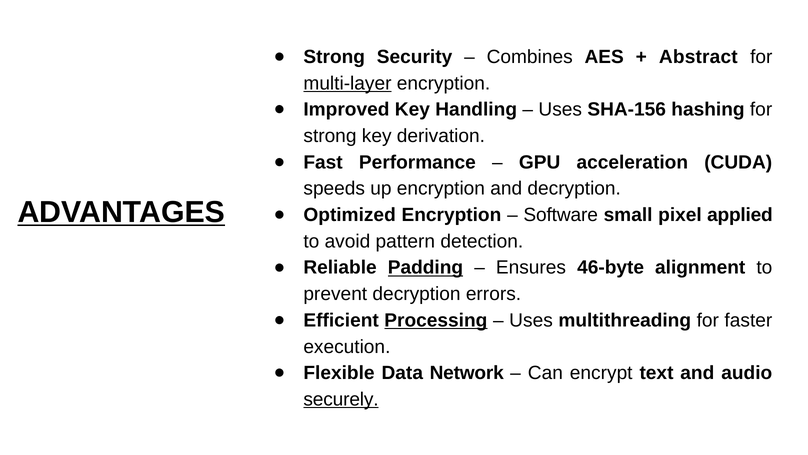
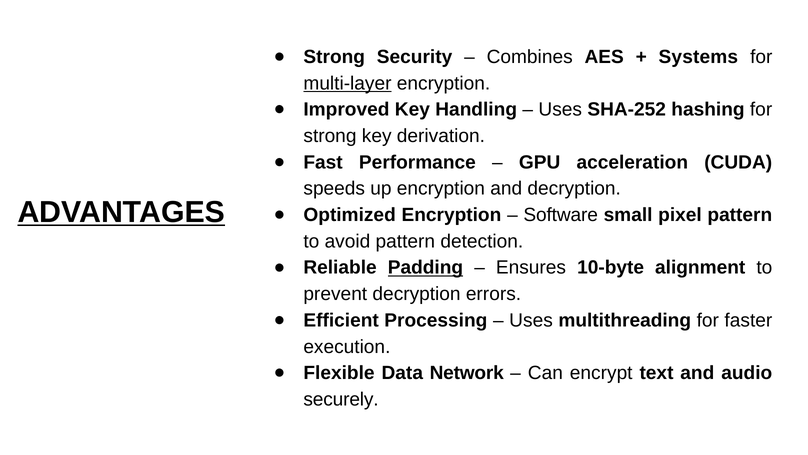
Abstract: Abstract -> Systems (698, 57)
SHA-156: SHA-156 -> SHA-252 (627, 110)
pixel applied: applied -> pattern (740, 215)
46-byte: 46-byte -> 10-byte (611, 267)
Processing underline: present -> none (436, 320)
securely underline: present -> none (341, 399)
